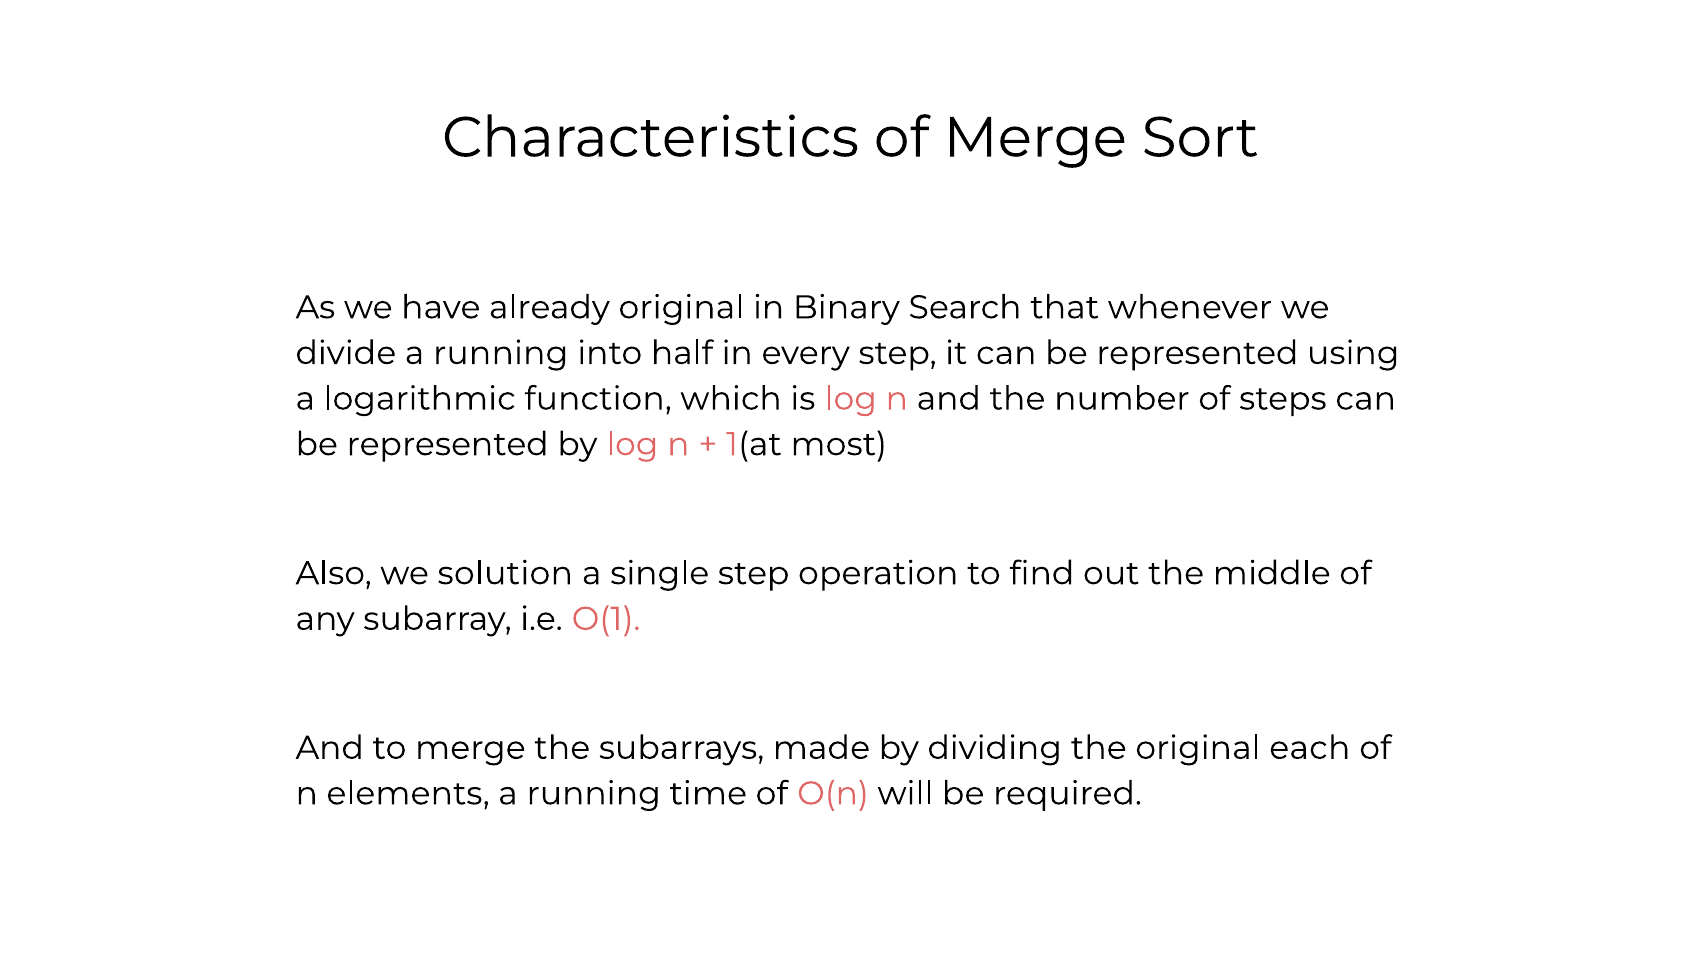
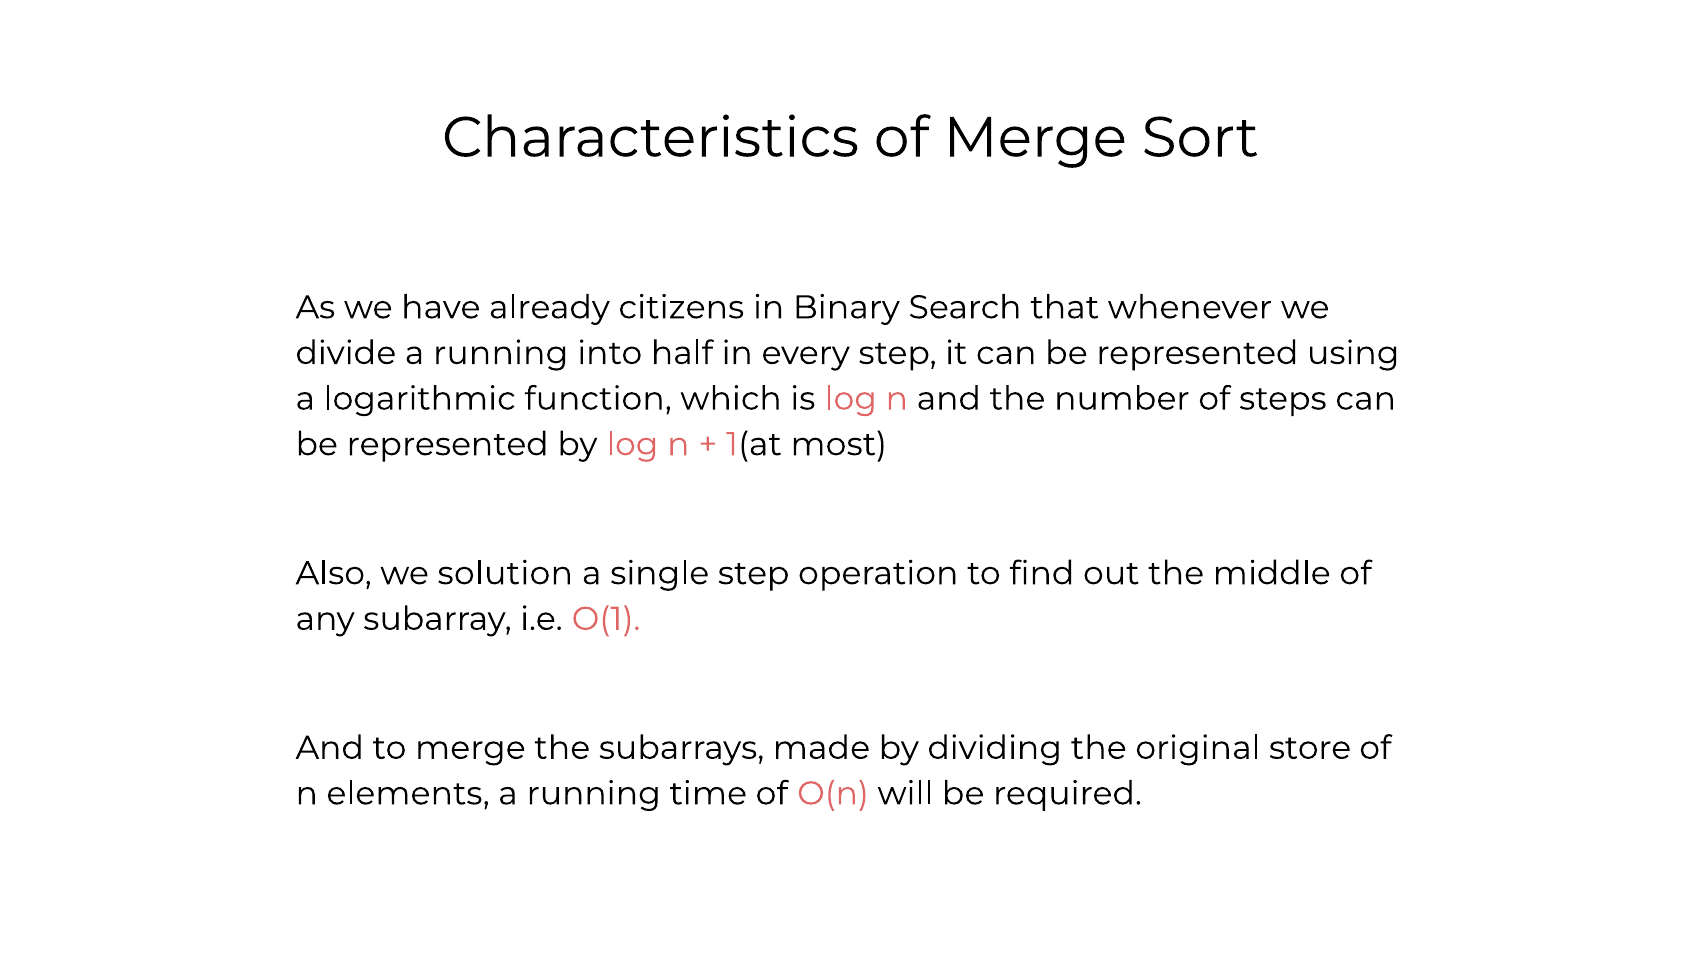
already original: original -> citizens (681, 307)
each: each -> store (1310, 748)
